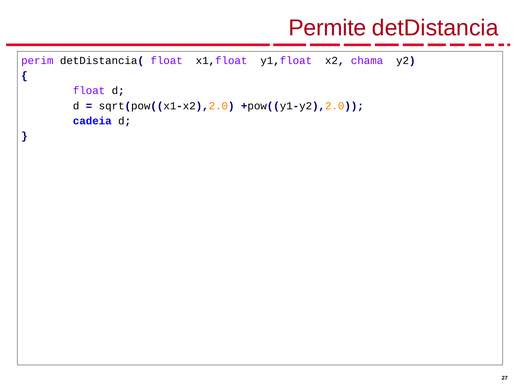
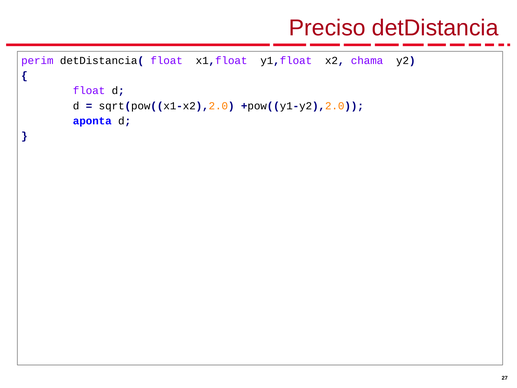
Permite: Permite -> Preciso (327, 28)
cadeia: cadeia -> aponta (92, 121)
